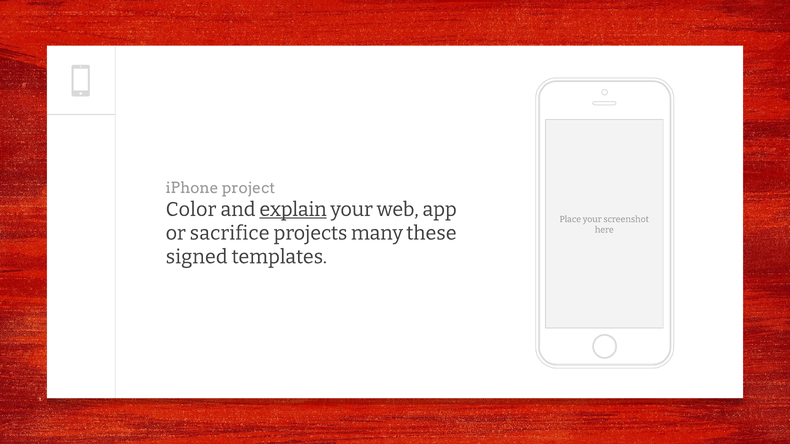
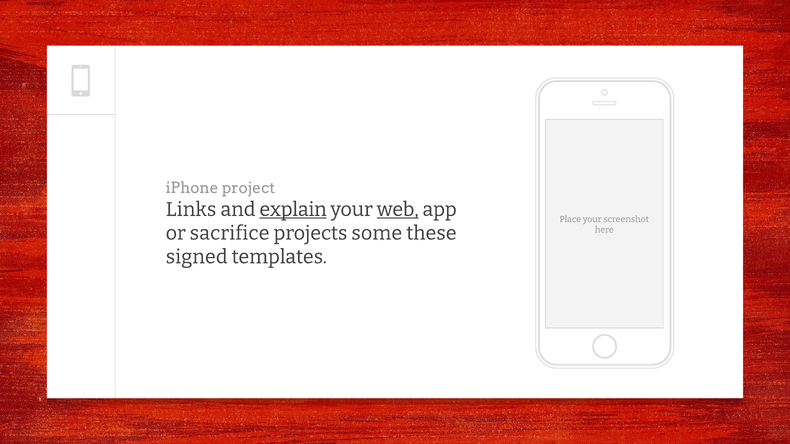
Color: Color -> Links (191, 210)
web underline: none -> present (398, 210)
many: many -> some (377, 233)
